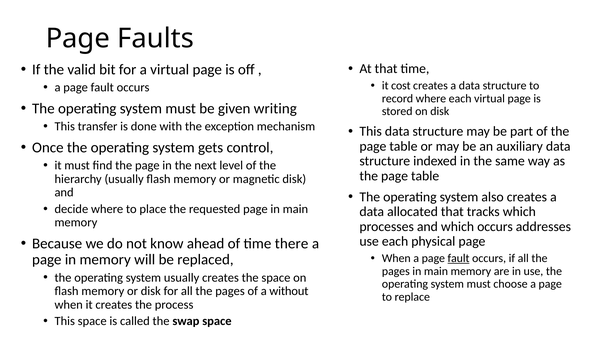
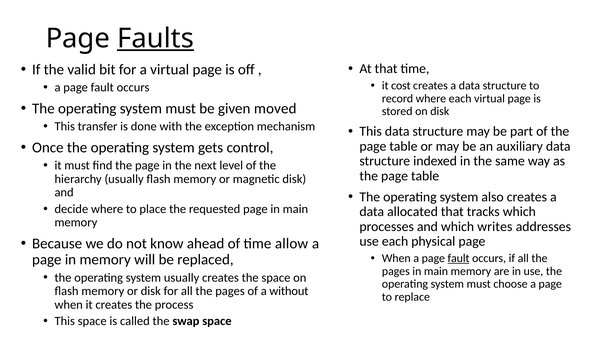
Faults underline: none -> present (156, 38)
writing: writing -> moved (275, 108)
which occurs: occurs -> writes (495, 227)
there: there -> allow (292, 243)
